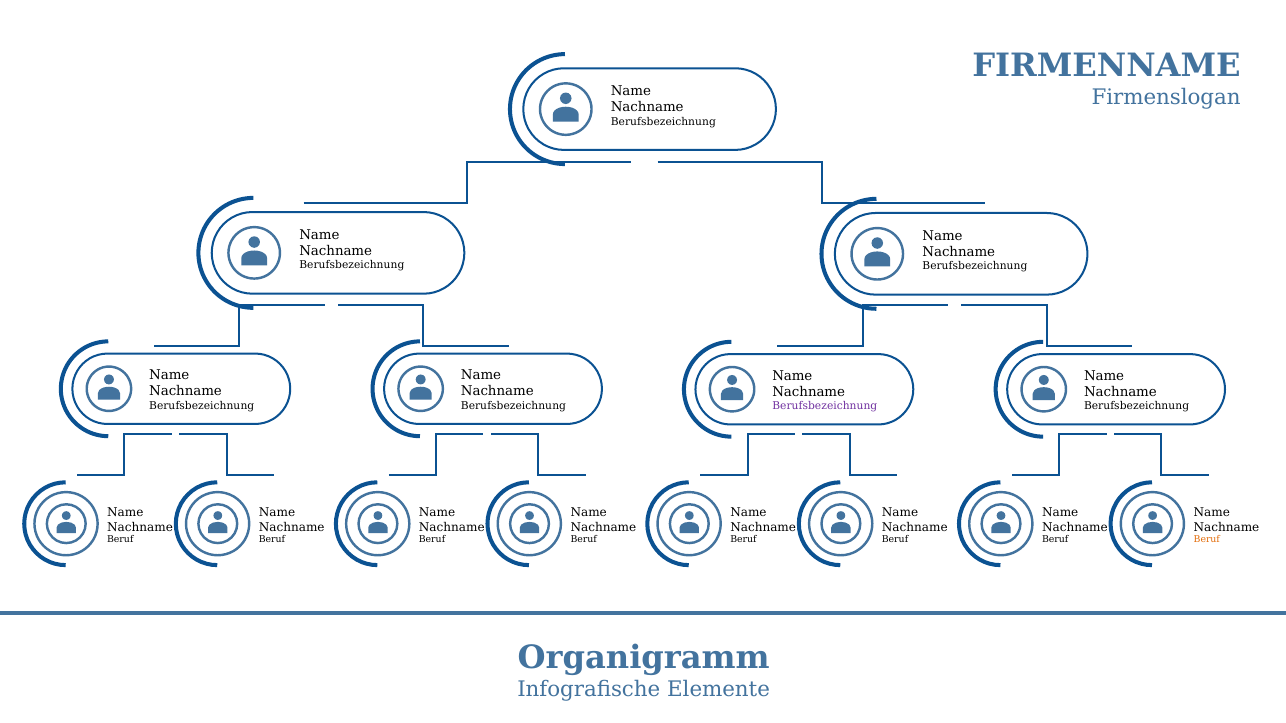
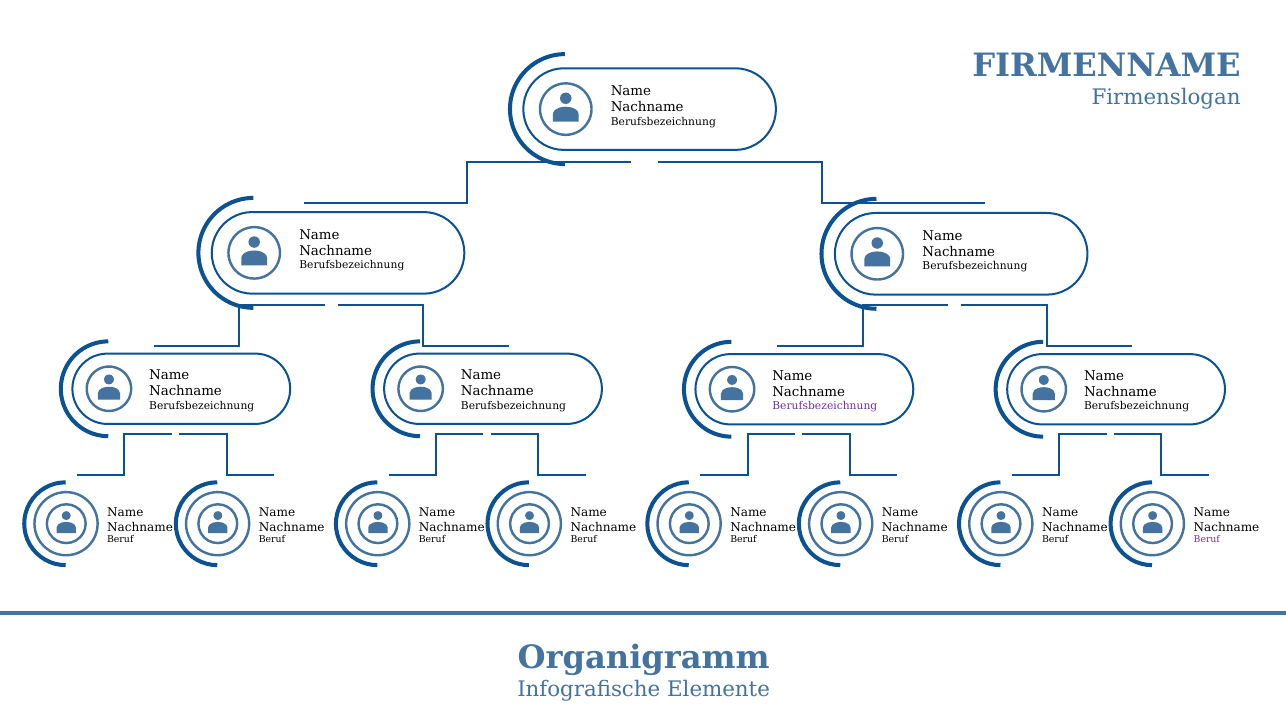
Beruf colour: orange -> purple (1207, 540)
